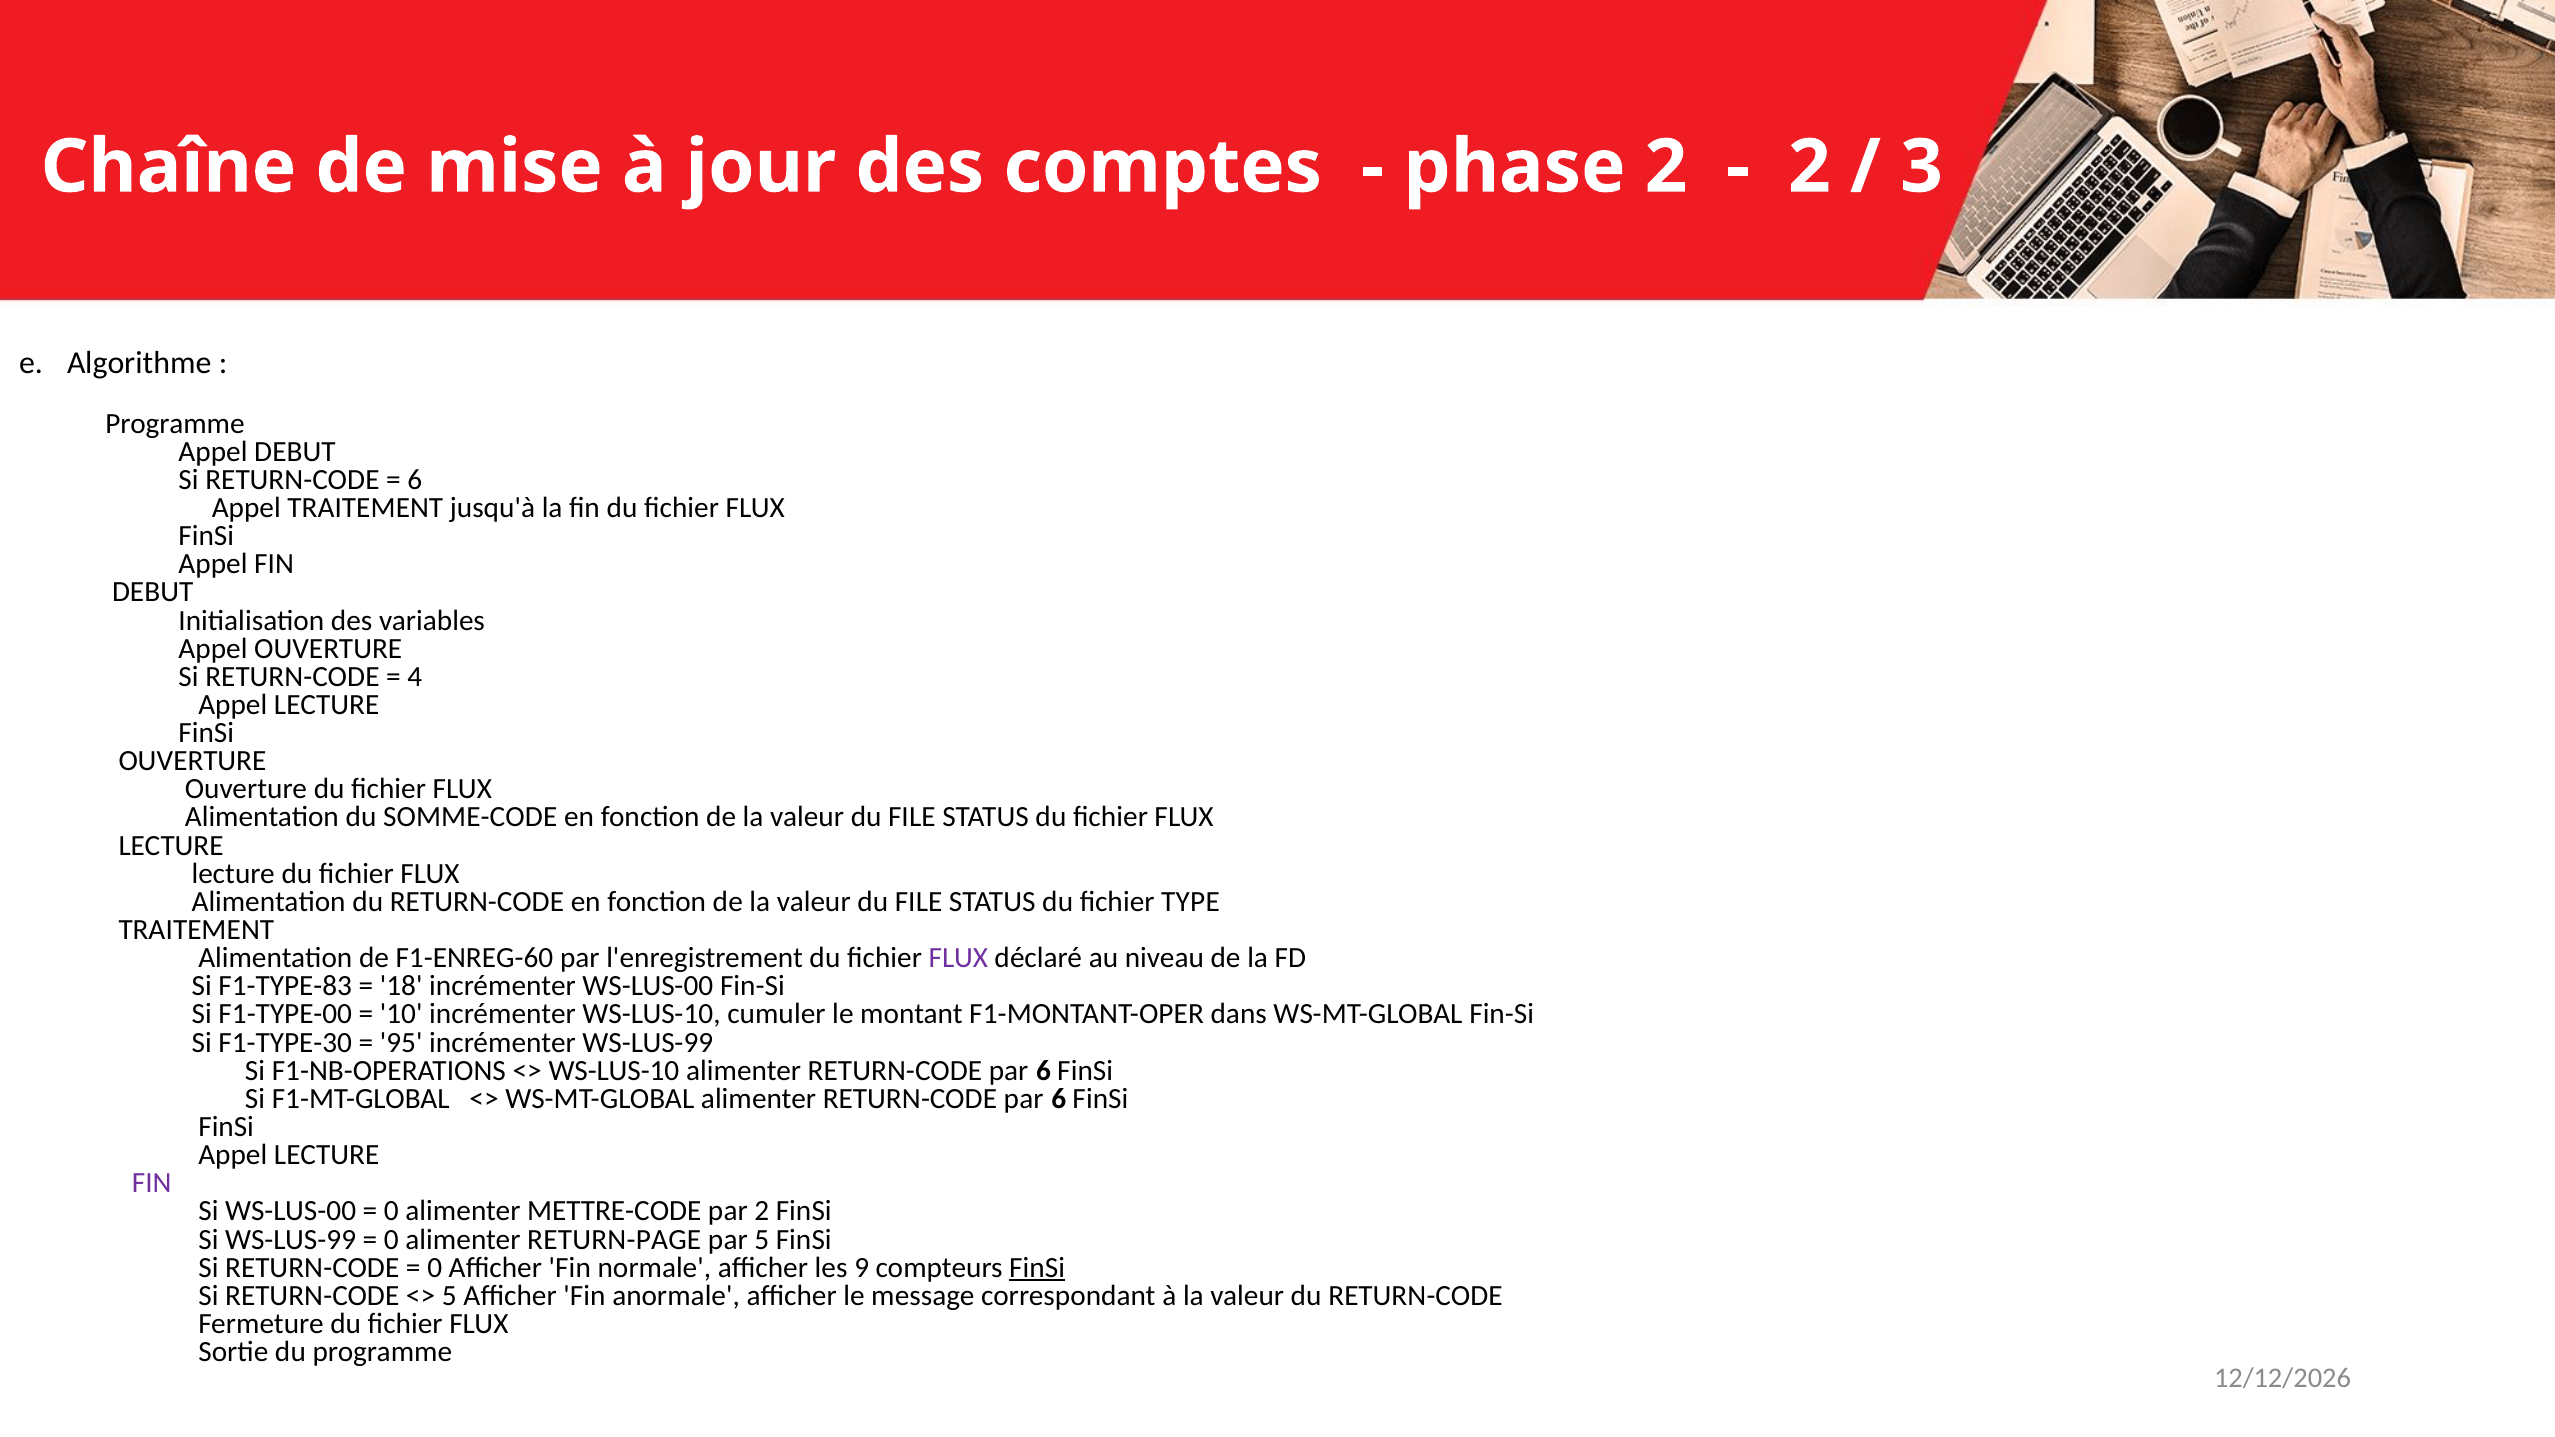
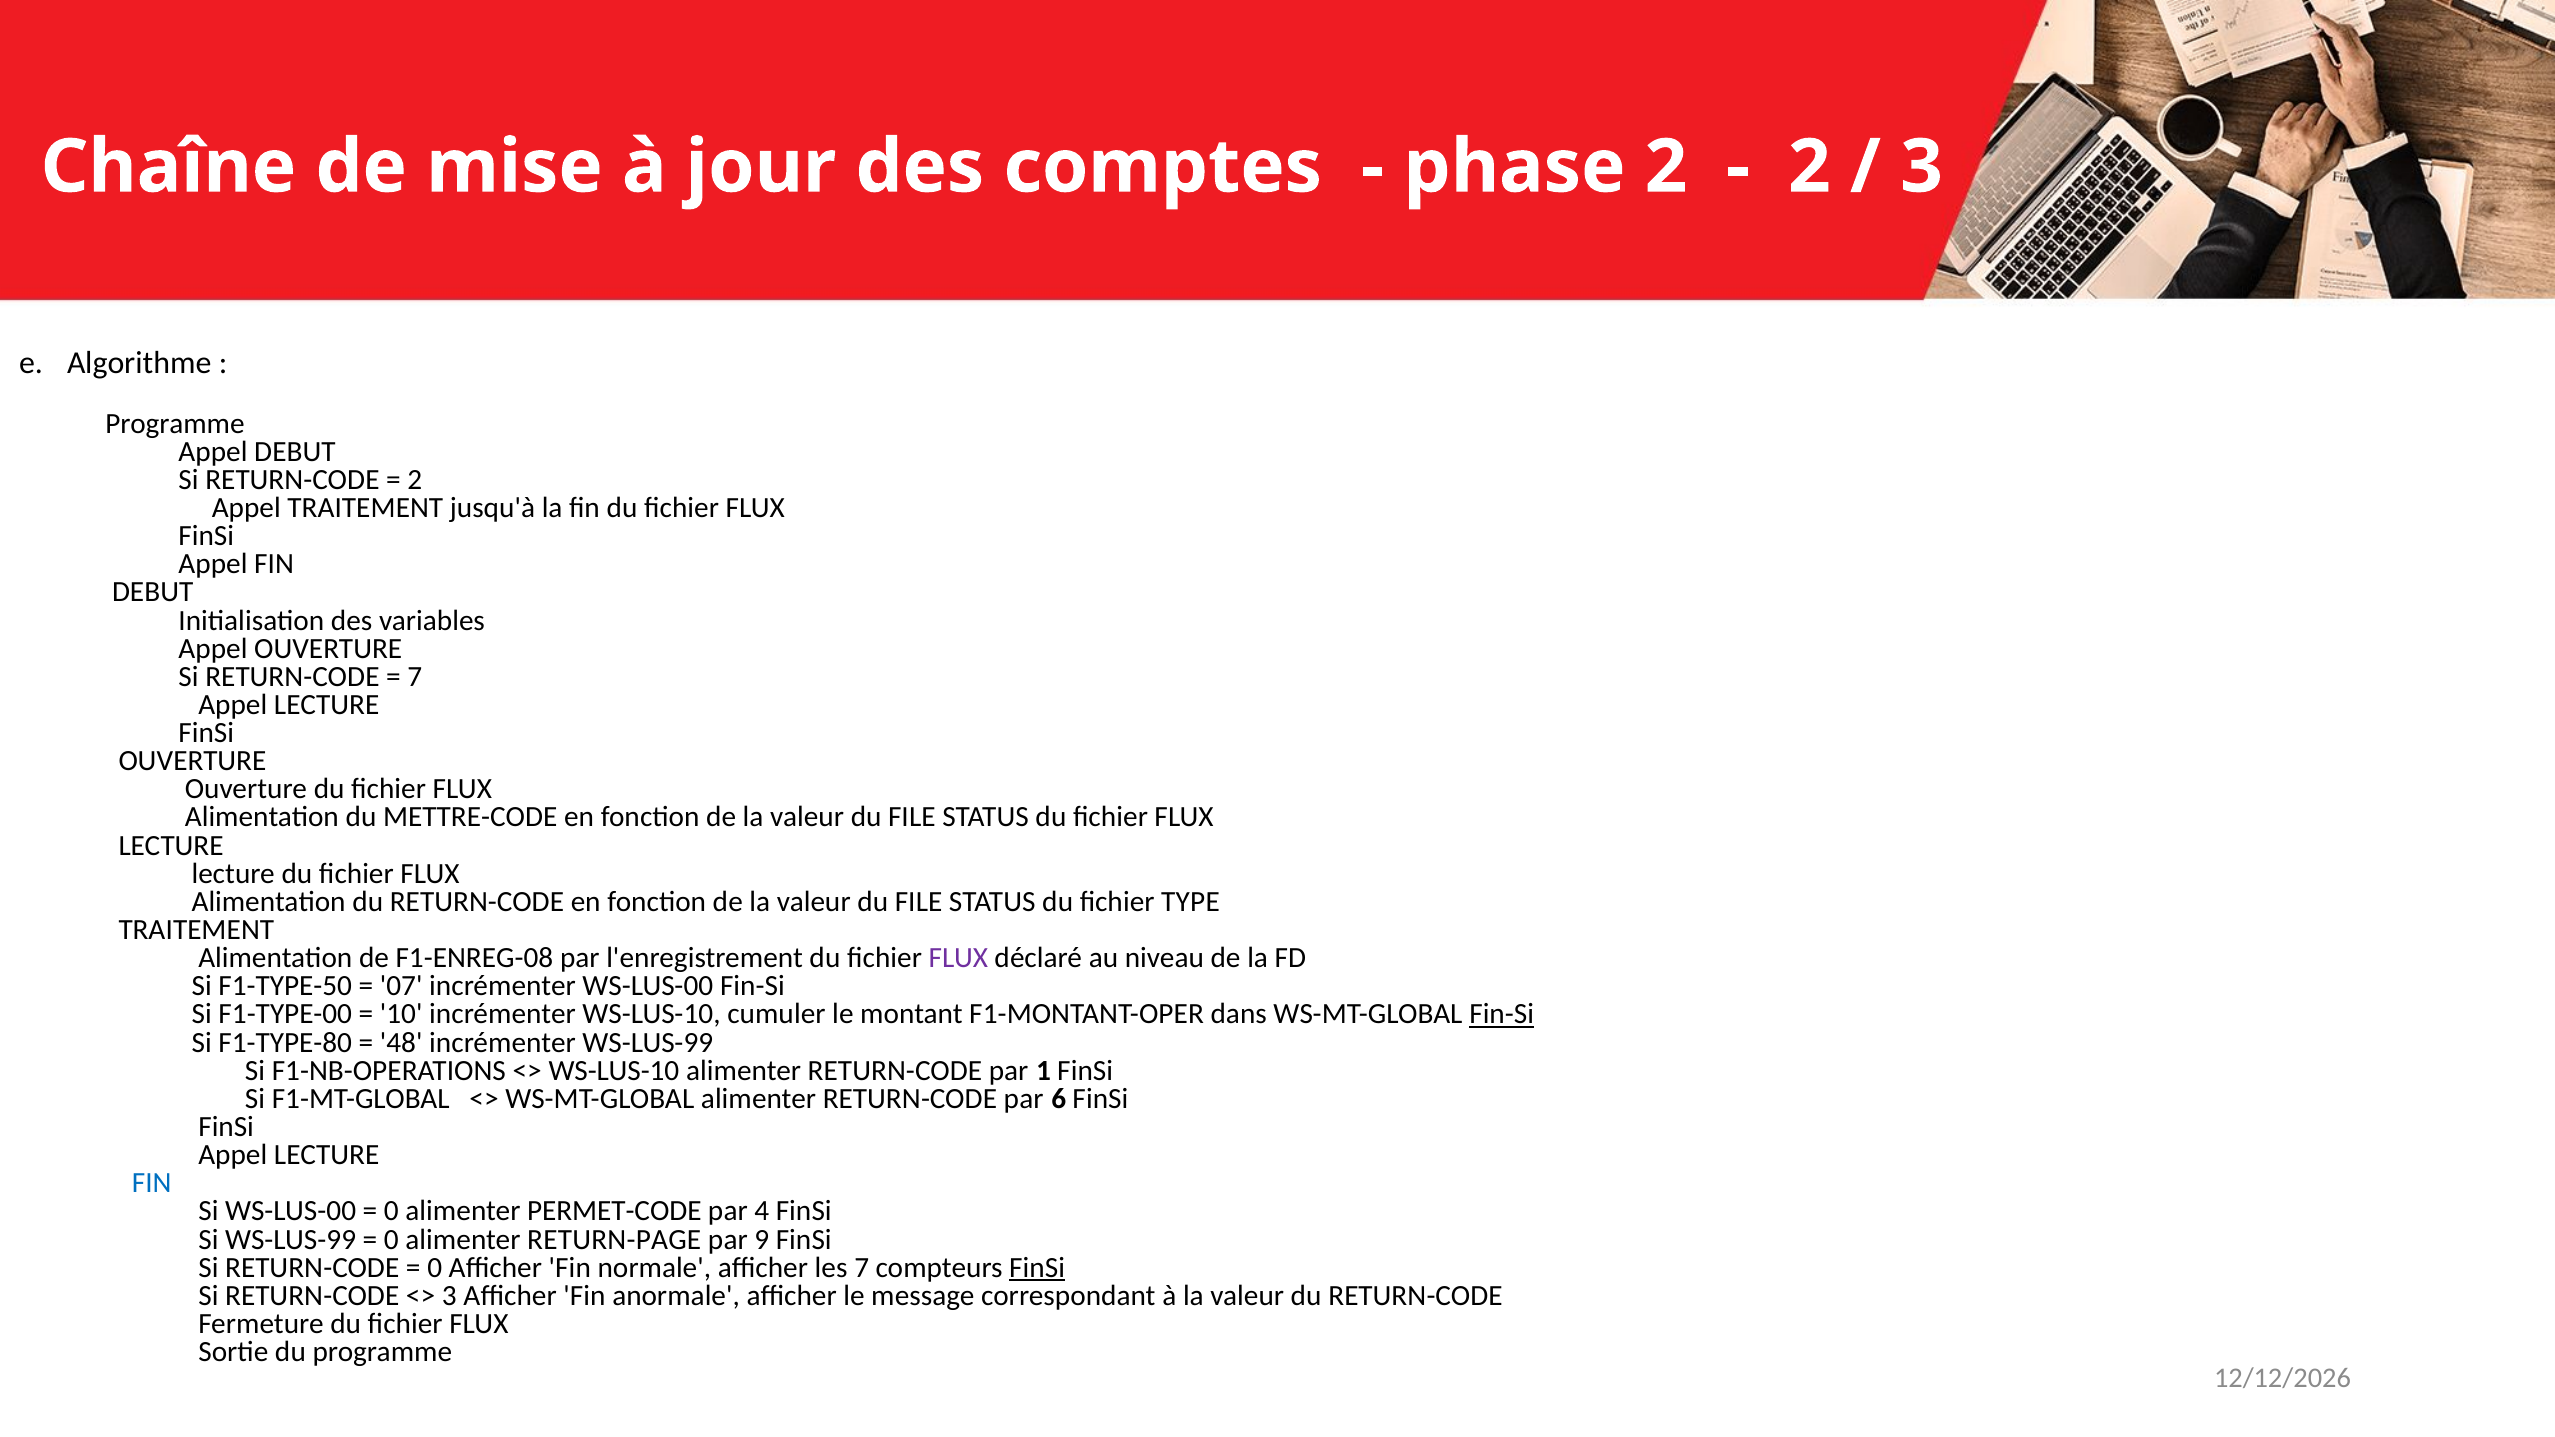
6: 6 -> 2 (415, 480)
4: 4 -> 7 (415, 677)
SOMME-CODE: SOMME-CODE -> METTRE-CODE (470, 817)
F1-ENREG-60: F1-ENREG-60 -> F1-ENREG-08 (474, 958)
F1-TYPE-83: F1-TYPE-83 -> F1-TYPE-50 (285, 986)
18: 18 -> 07 (401, 986)
Fin-Si underline: none -> present (1502, 1014)
F1-TYPE-30: F1-TYPE-30 -> F1-TYPE-80 (285, 1043)
95: 95 -> 48 (401, 1043)
6: 6 -> 1 (1043, 1071)
FIN colour: purple -> blue (152, 1183)
METTRE-CODE: METTRE-CODE -> PERMET-CODE (614, 1211)
par 2: 2 -> 4 (762, 1211)
par 5: 5 -> 9 (762, 1240)
les 9: 9 -> 7 (862, 1268)
5: 5 -> 3 (449, 1296)
